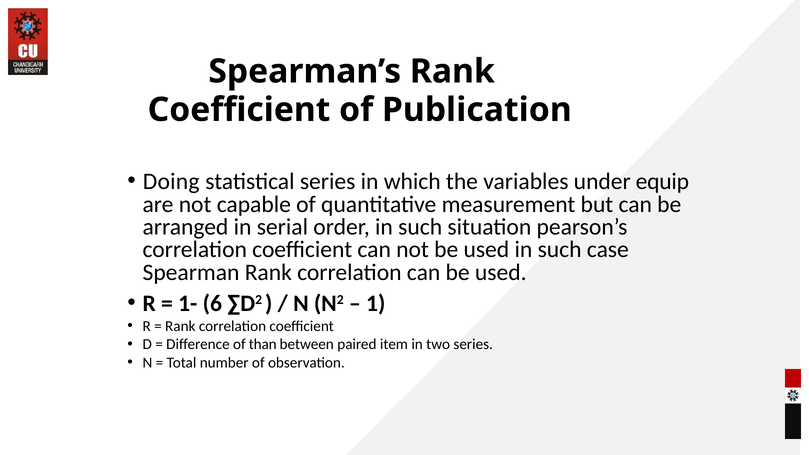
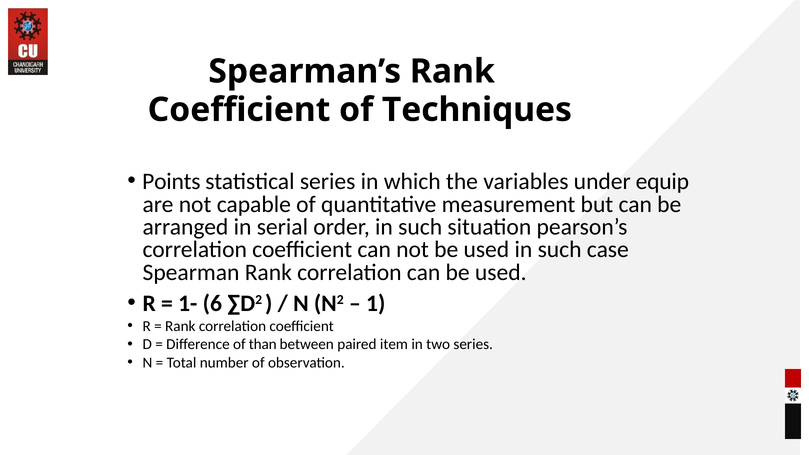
Publication: Publication -> Techniques (477, 110)
Doing: Doing -> Points (171, 182)
